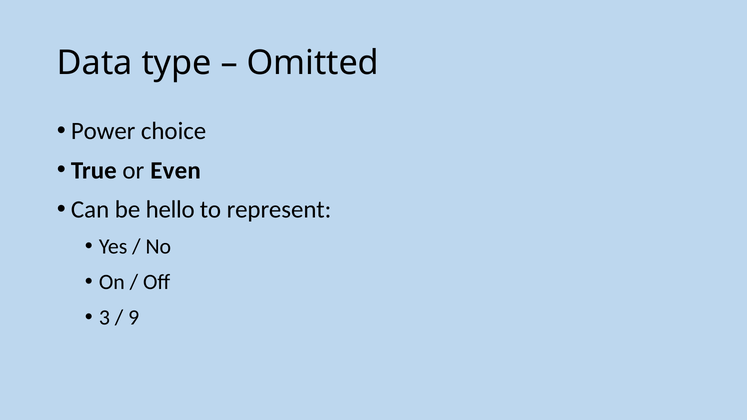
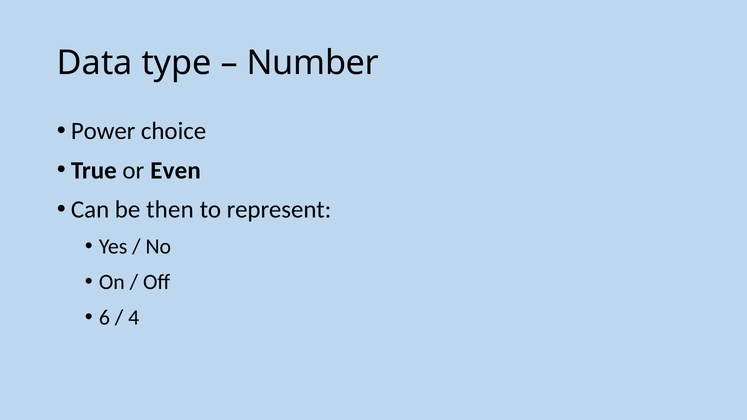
Omitted: Omitted -> Number (313, 63)
hello: hello -> then (170, 210)
3: 3 -> 6 (104, 318)
9: 9 -> 4 (134, 318)
